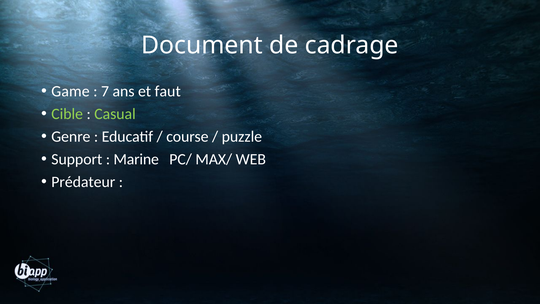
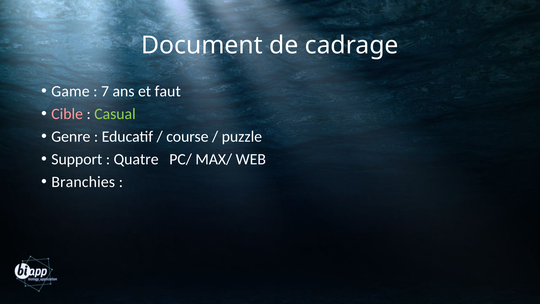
Cible colour: light green -> pink (67, 114)
Marine: Marine -> Quatre (136, 159)
Prédateur: Prédateur -> Branchies (83, 182)
